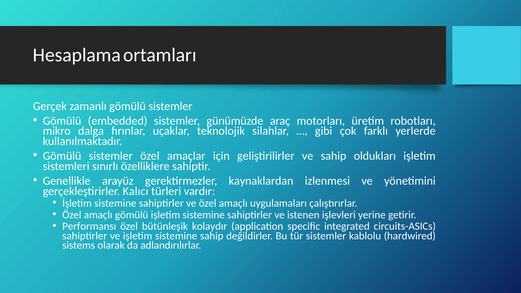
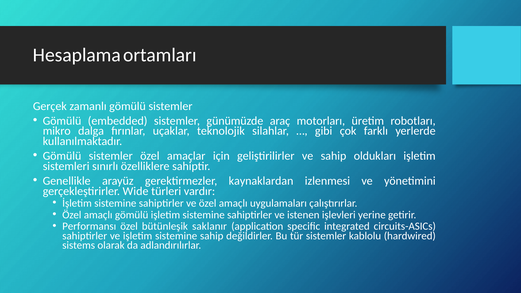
Kalıcı: Kalıcı -> Wide (136, 191)
kolaydır: kolaydır -> saklanır (210, 226)
